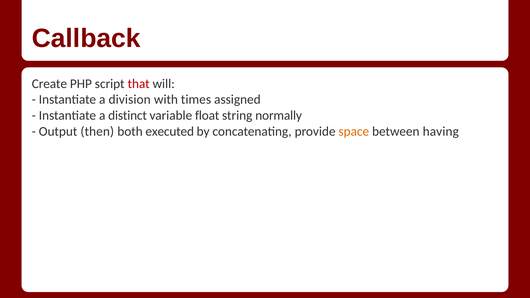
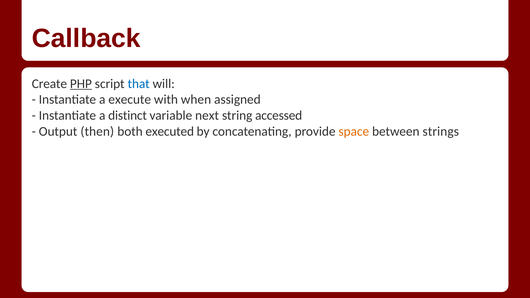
PHP underline: none -> present (81, 84)
that colour: red -> blue (139, 84)
division: division -> execute (130, 100)
times: times -> when (196, 100)
float: float -> next (207, 116)
normally: normally -> accessed (279, 116)
having: having -> strings (441, 131)
